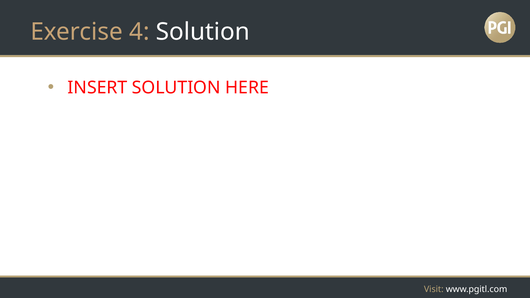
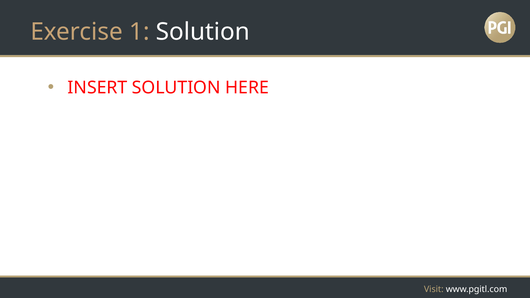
4: 4 -> 1 (139, 32)
